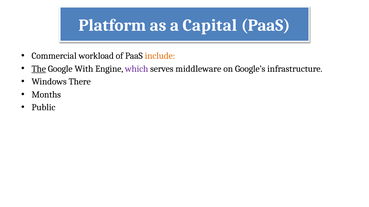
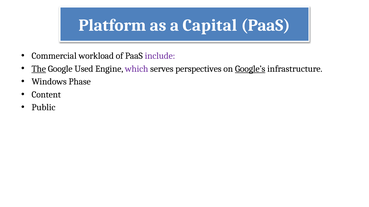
include colour: orange -> purple (160, 56)
With: With -> Used (84, 69)
middleware: middleware -> perspectives (198, 69)
Google’s underline: none -> present (250, 69)
There: There -> Phase (80, 82)
Months: Months -> Content (46, 95)
